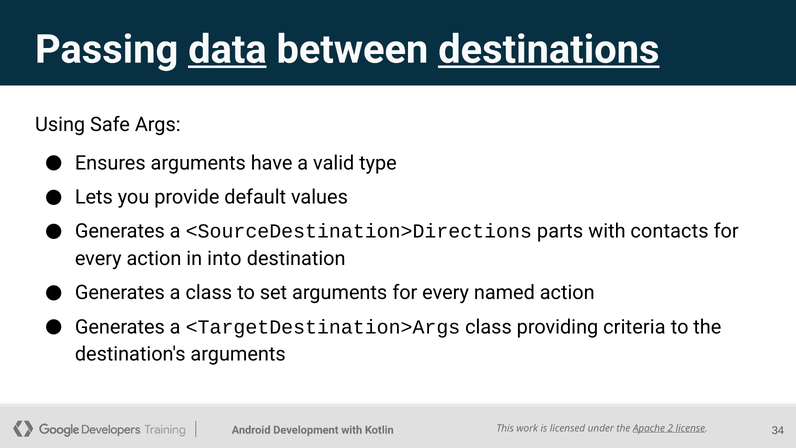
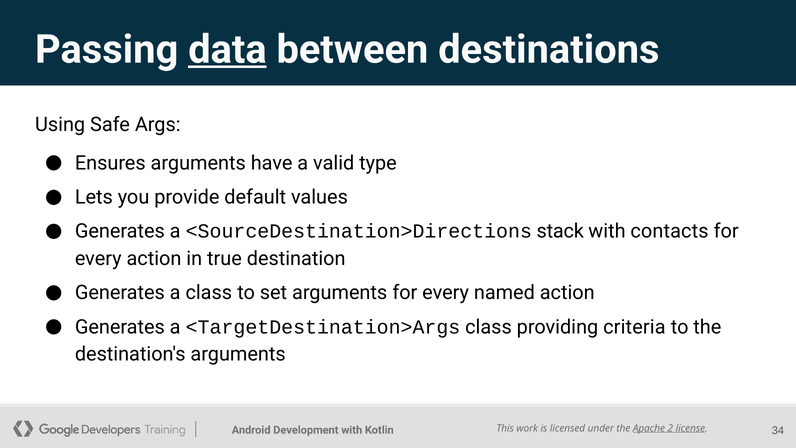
destinations underline: present -> none (549, 50)
parts: parts -> stack (560, 231)
into: into -> true (224, 259)
